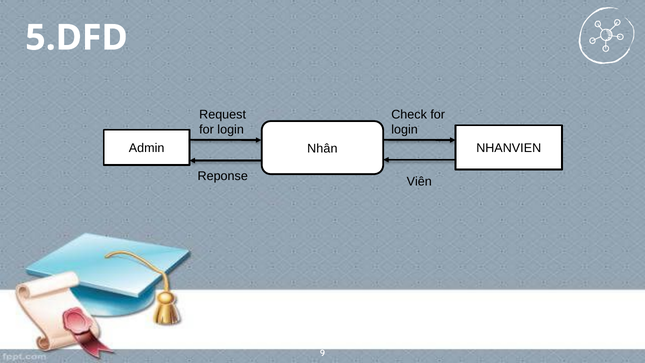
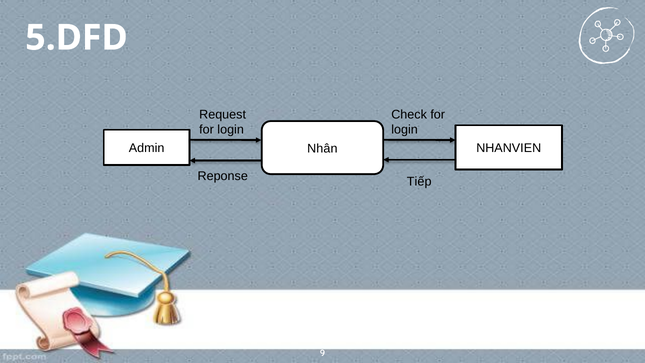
Viên: Viên -> Tiếp (419, 182)
